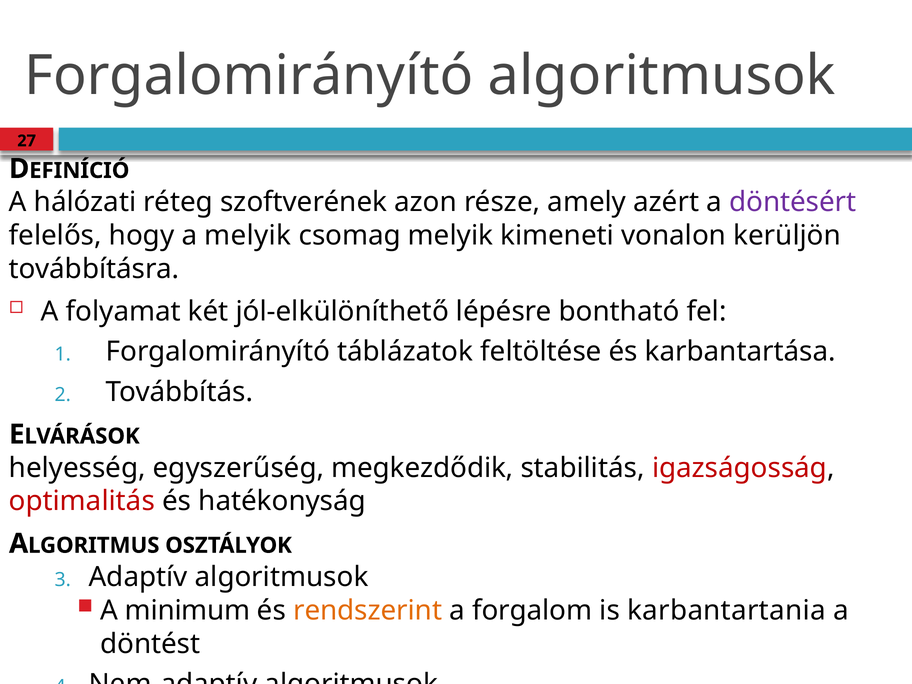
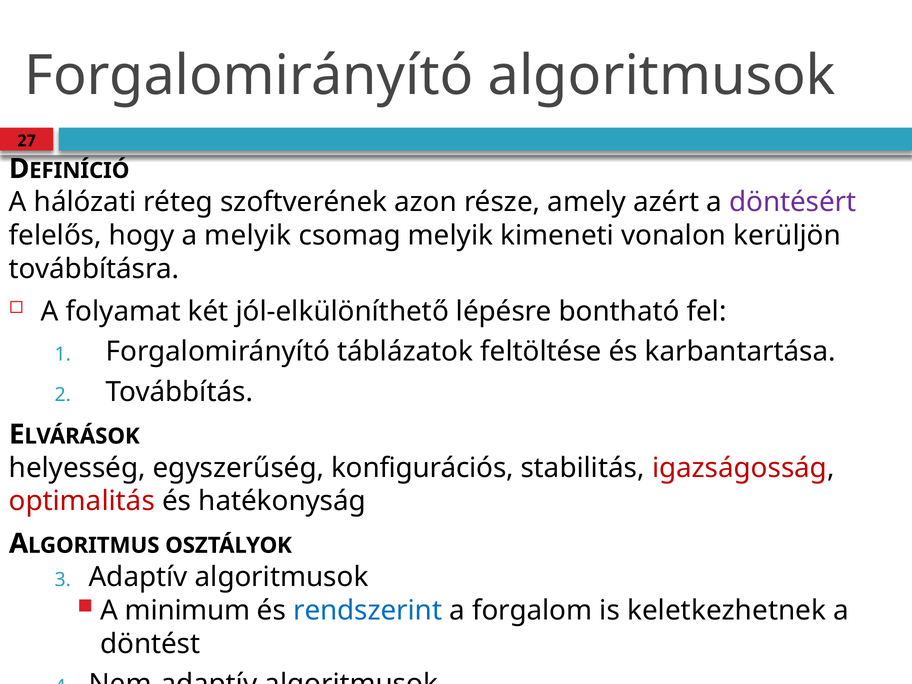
megkezdődik: megkezdődik -> konfigurációs (422, 468)
rendszerint colour: orange -> blue (368, 610)
karbantartania: karbantartania -> keletkezhetnek (727, 610)
